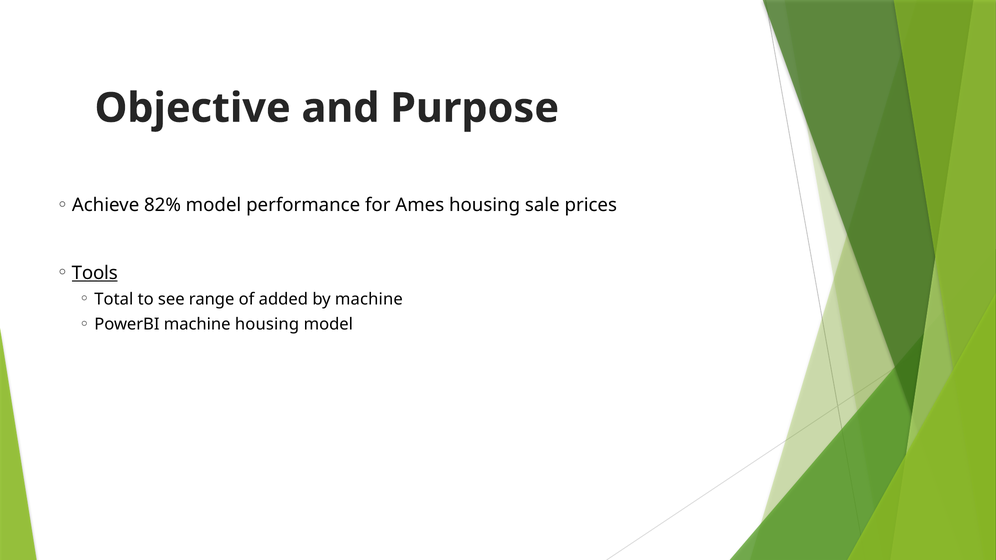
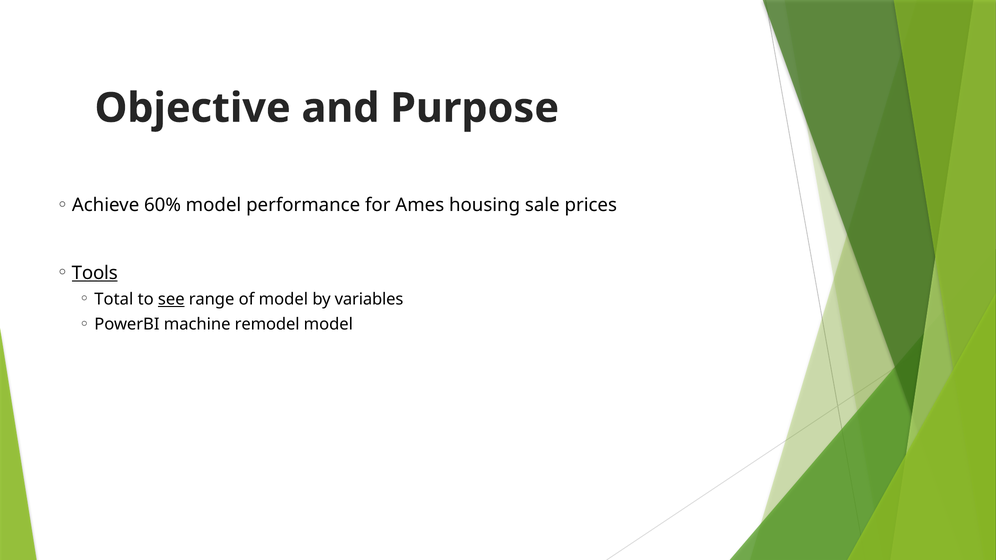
82%: 82% -> 60% (162, 205)
see underline: none -> present (171, 299)
of added: added -> model (283, 299)
by machine: machine -> variables (369, 299)
machine housing: housing -> remodel (267, 324)
